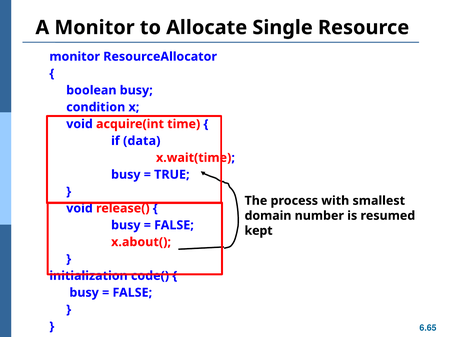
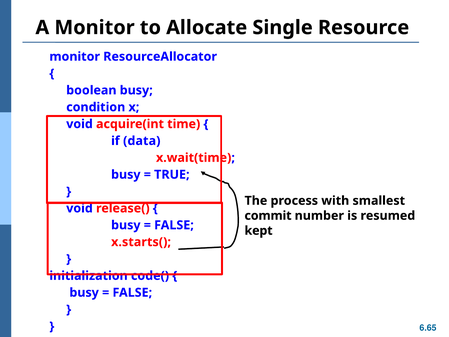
domain: domain -> commit (268, 216)
x.about(: x.about( -> x.starts( (141, 242)
